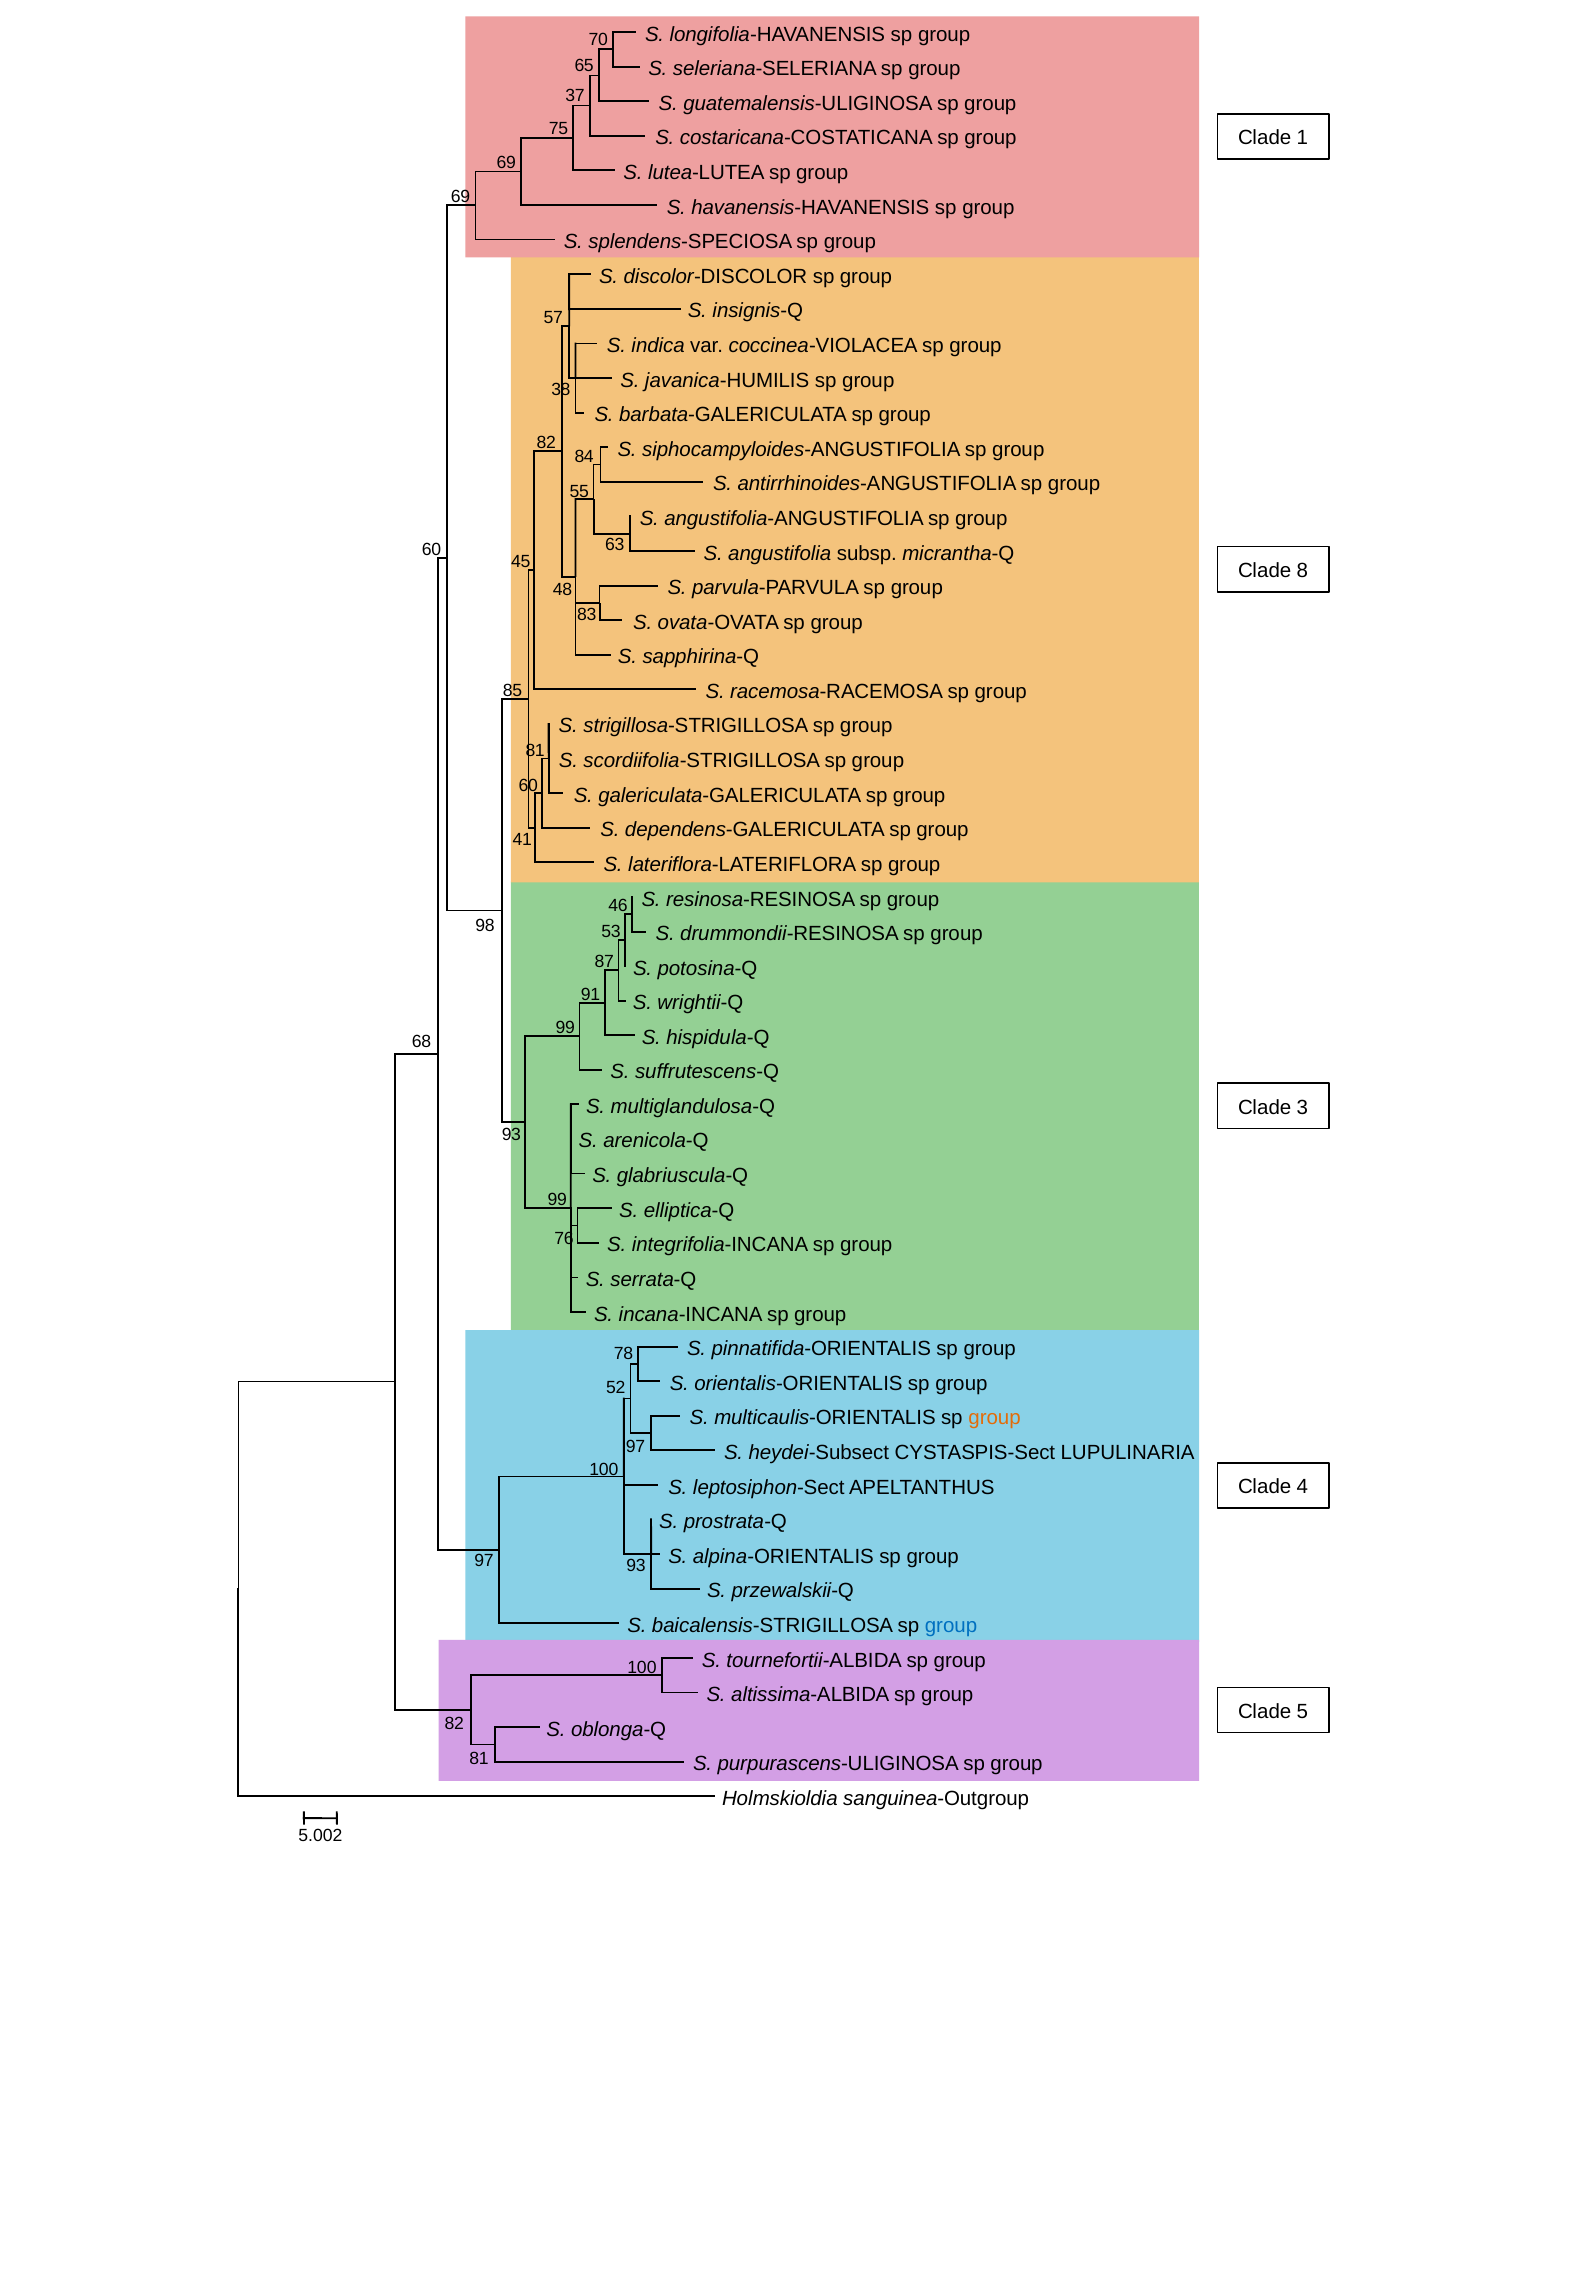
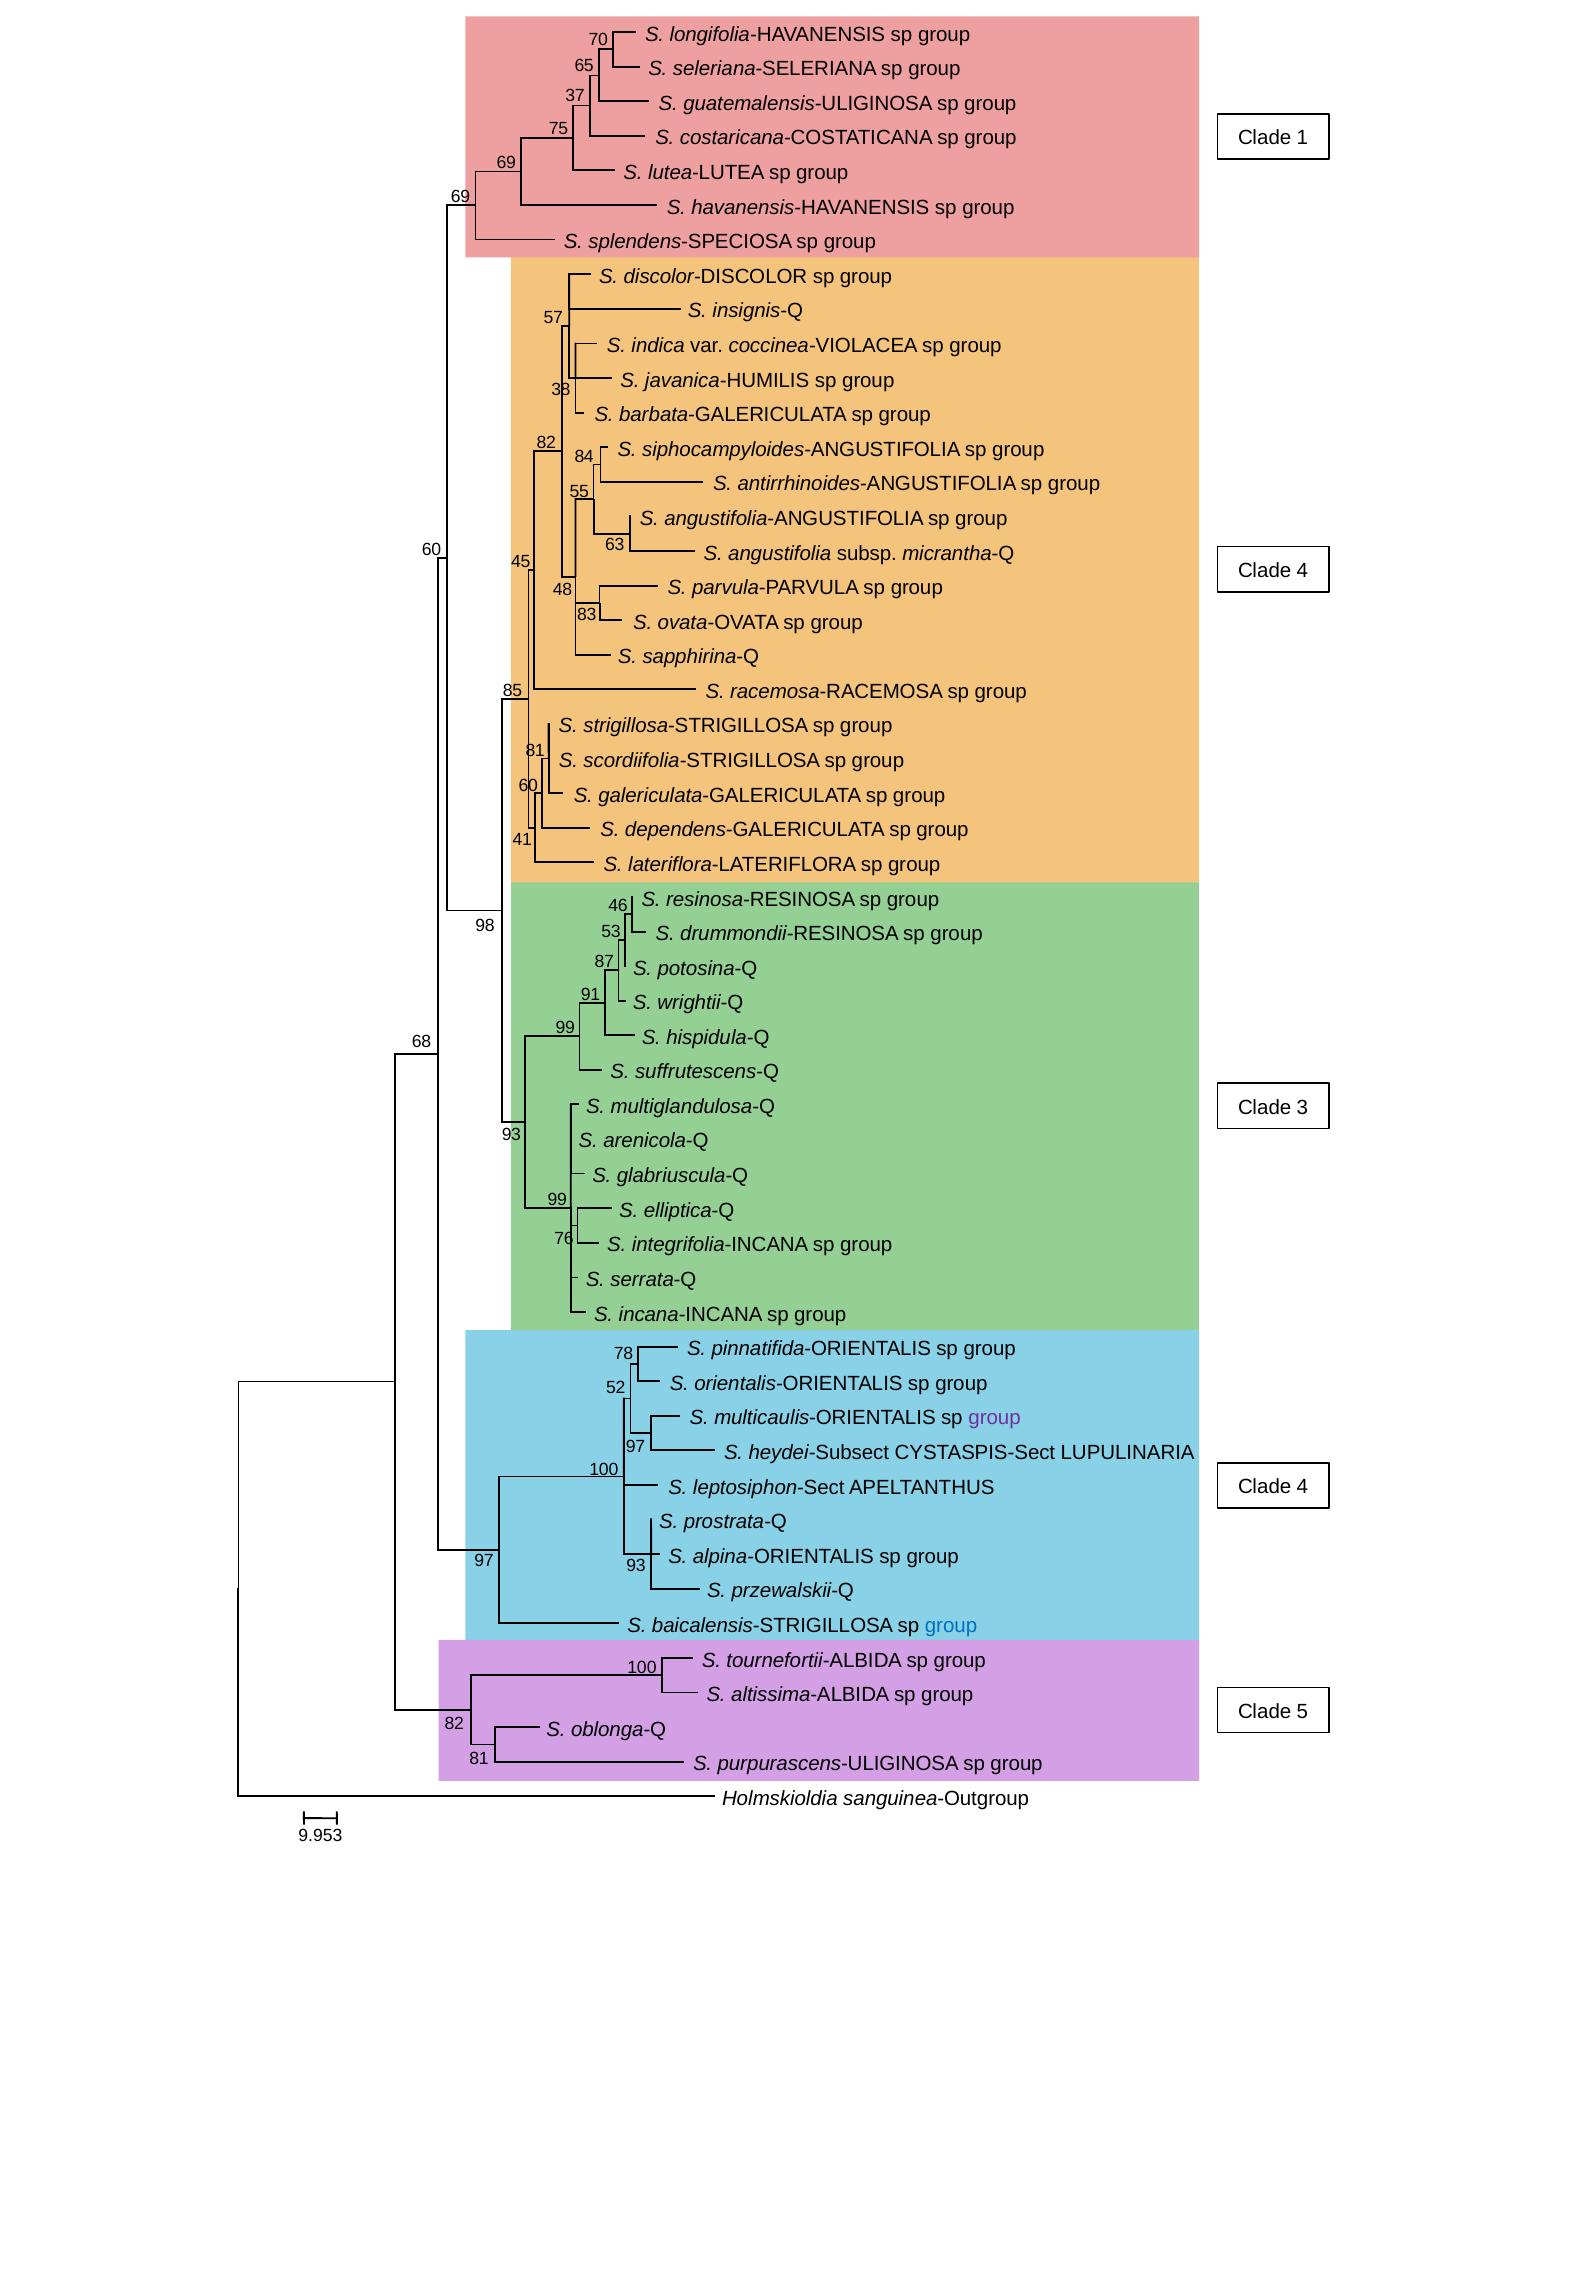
8: 8 -> 4 (1302, 570)
group colour: orange -> purple (995, 1417)
5.002: 5.002 -> 9.953 (320, 1835)
